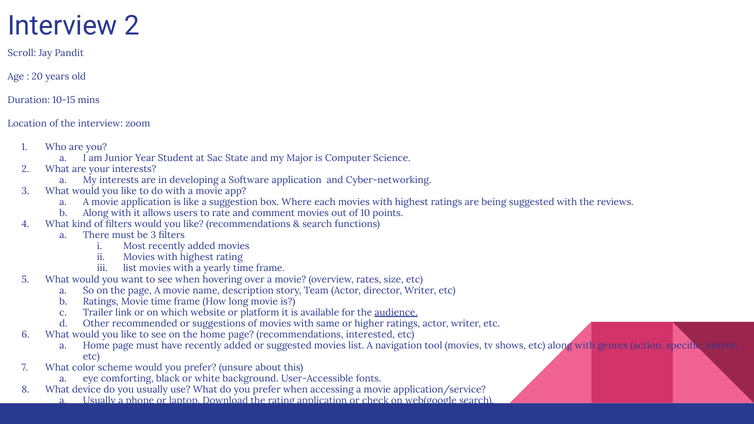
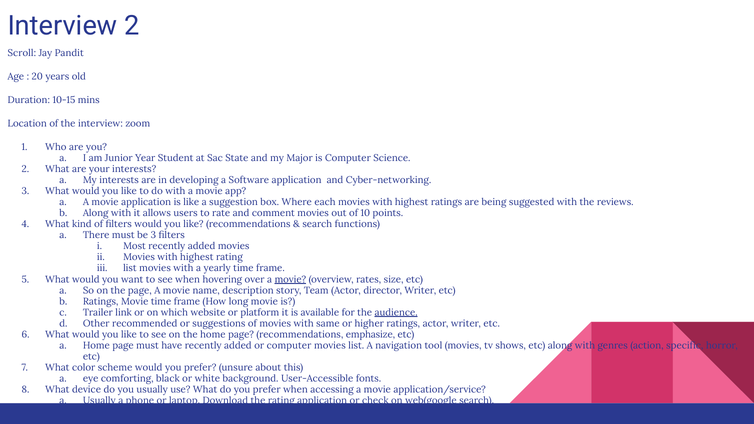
movie underline: none -> present (290, 279)
interested: interested -> emphasize (370, 334)
or suggested: suggested -> computer (289, 345)
